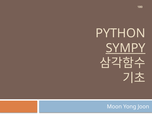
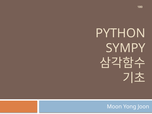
SYMPY underline: present -> none (126, 48)
